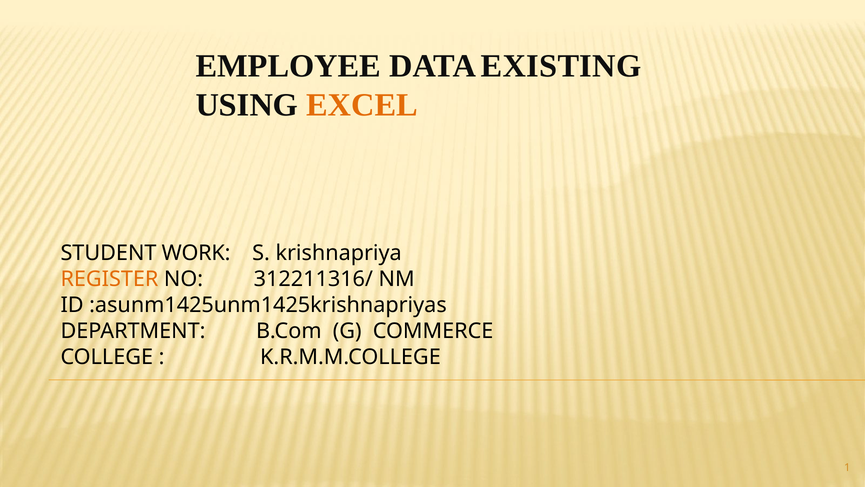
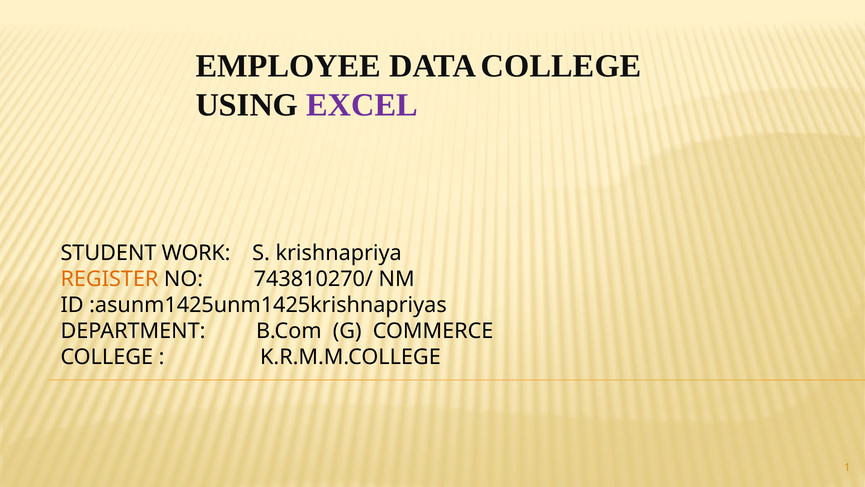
DATA EXISTING: EXISTING -> COLLEGE (561, 66)
EXCEL colour: orange -> purple (362, 105)
312211316/: 312211316/ -> 743810270/ (313, 279)
